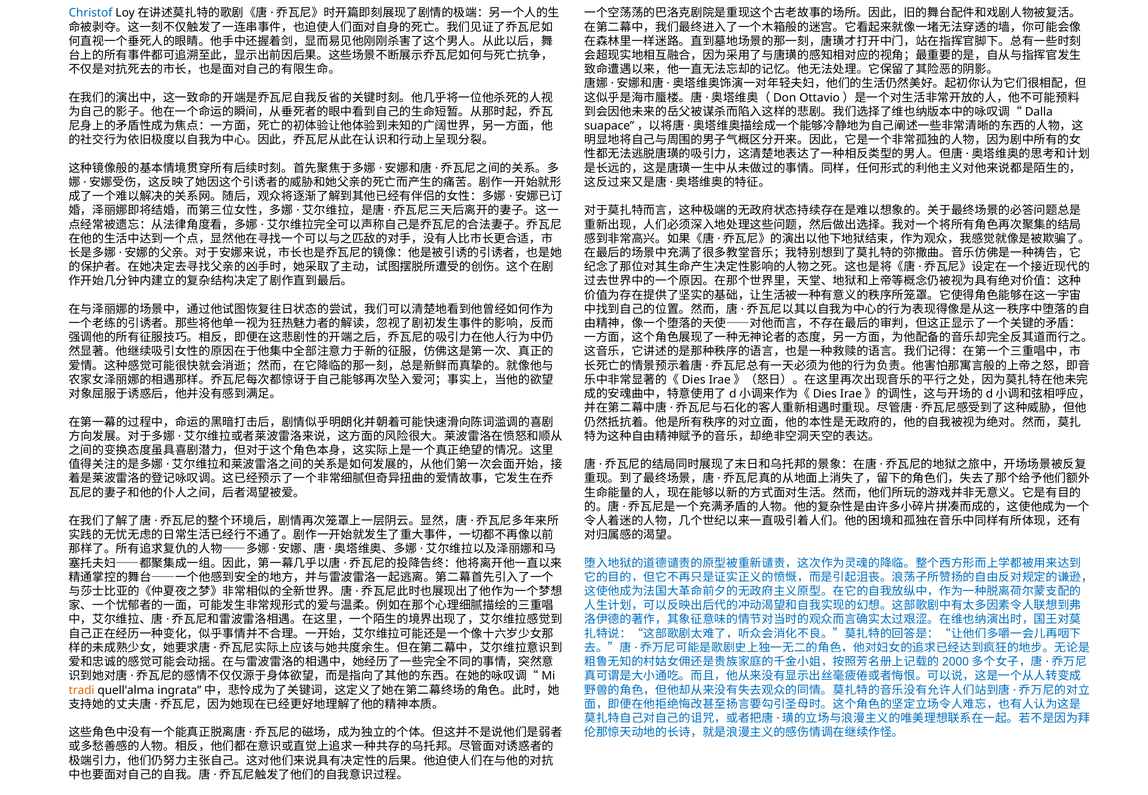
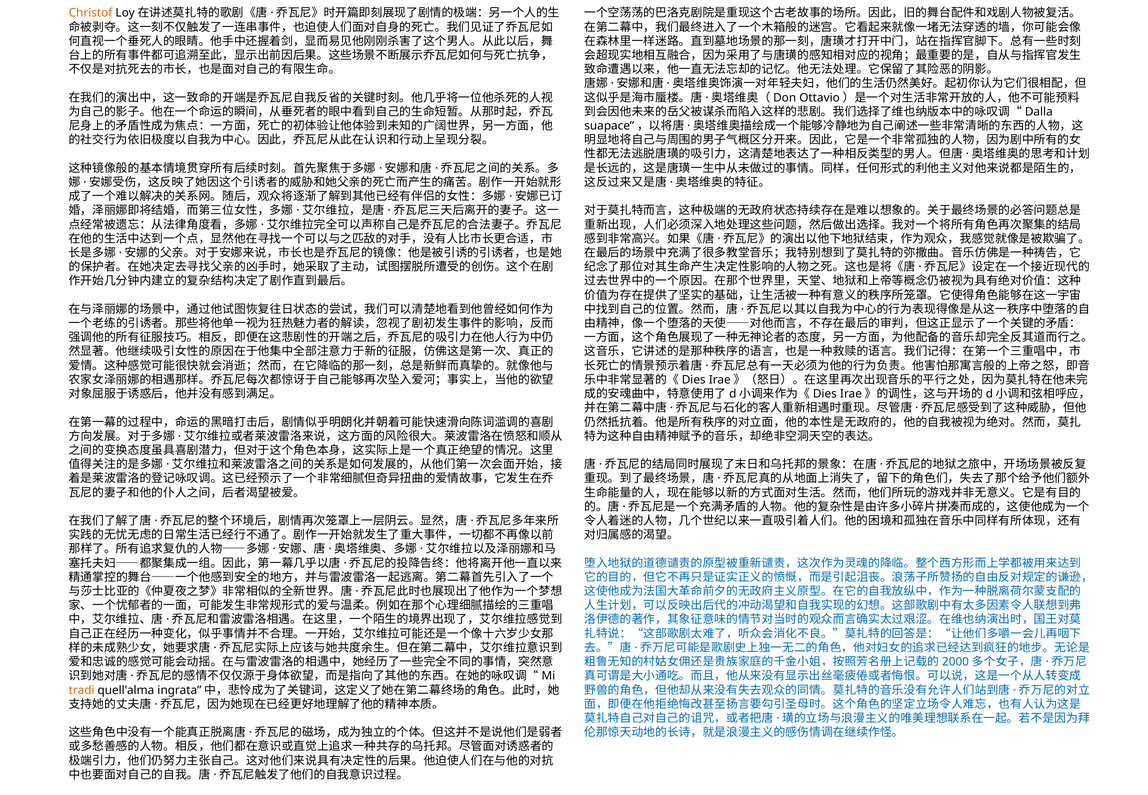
Christof colour: blue -> orange (91, 13)
